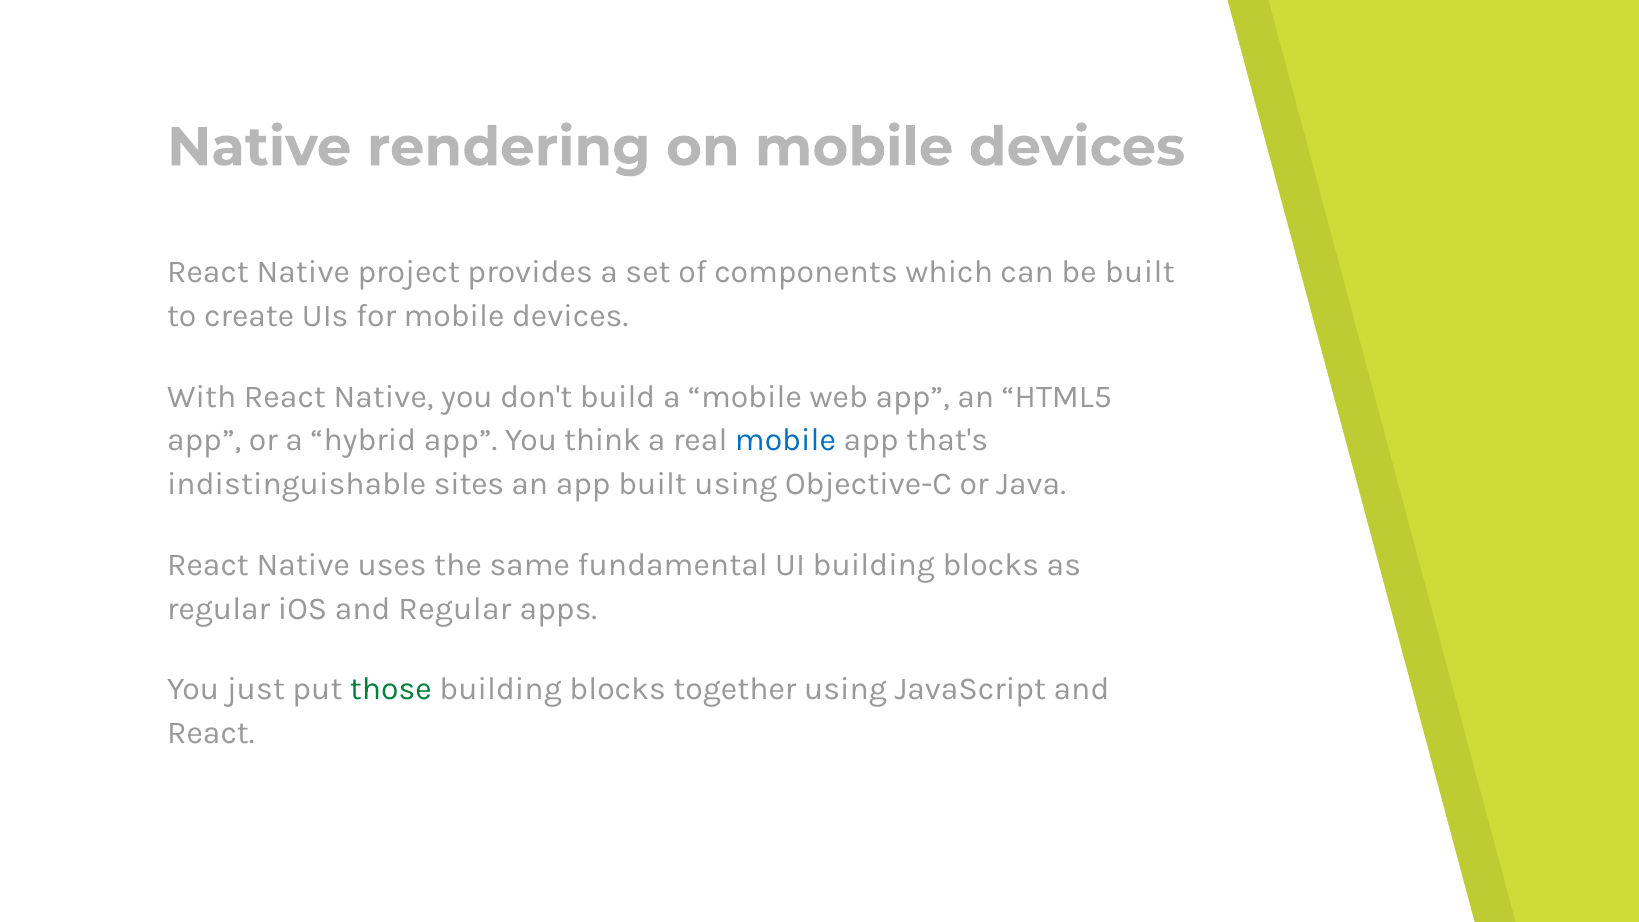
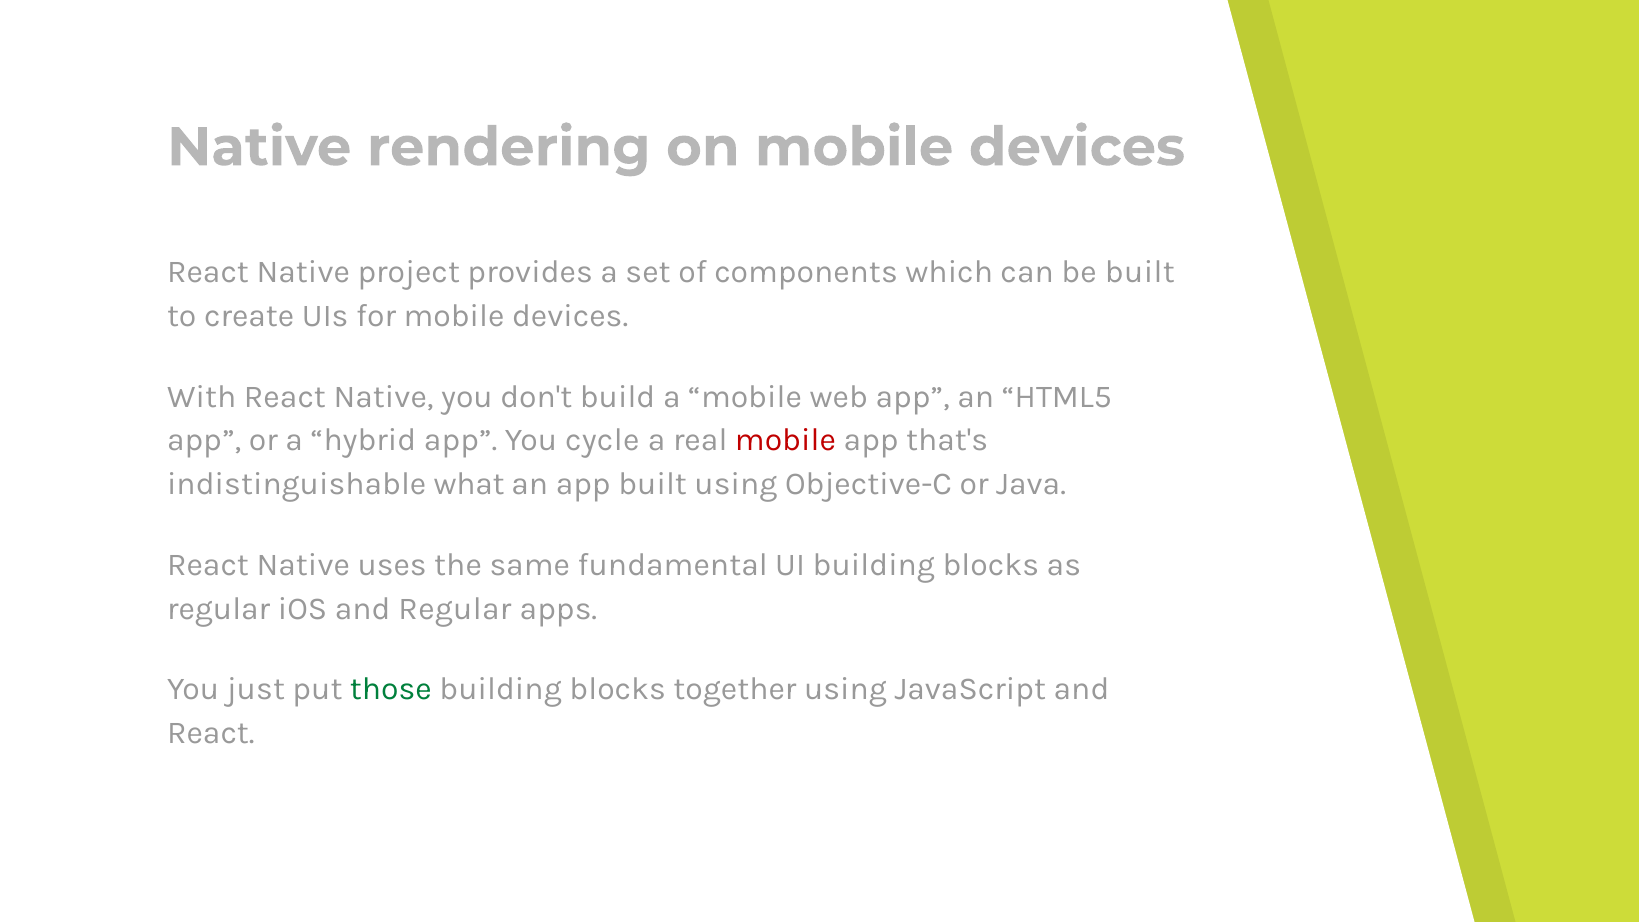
think: think -> cycle (602, 440)
mobile colour: blue -> red (785, 440)
sites: sites -> what (469, 484)
